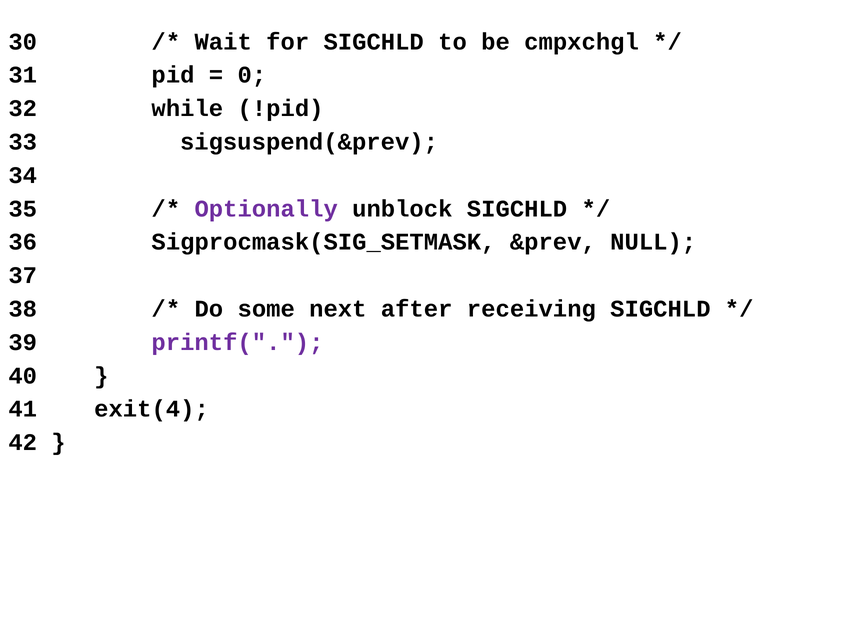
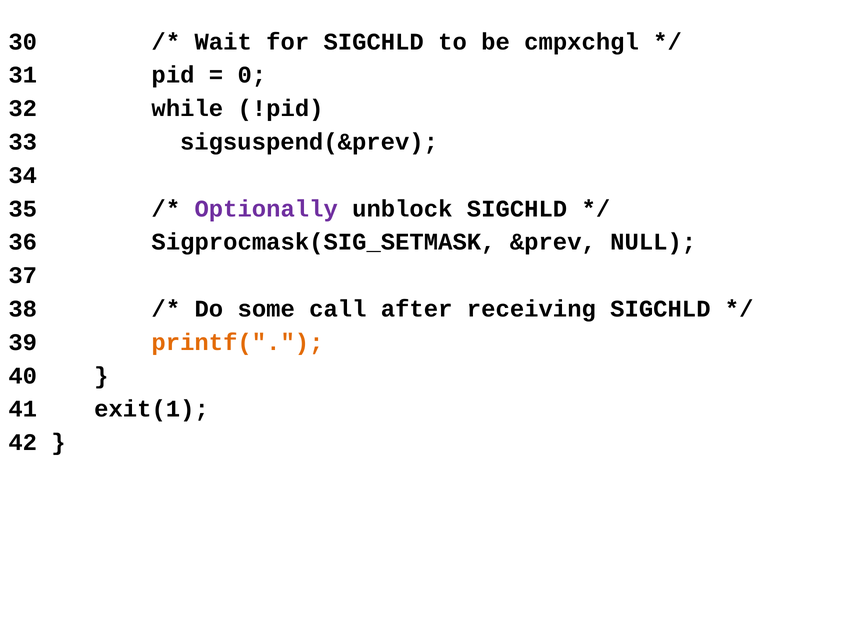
next: next -> call (338, 309)
printf( colour: purple -> orange (237, 342)
exit(4: exit(4 -> exit(1 (152, 409)
